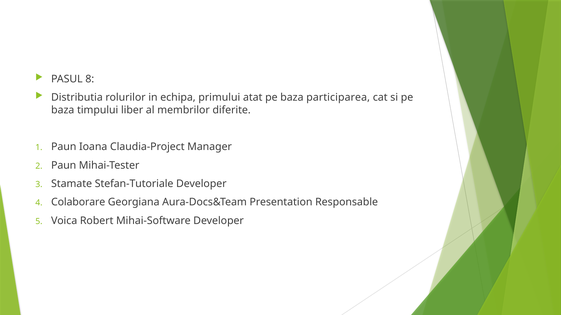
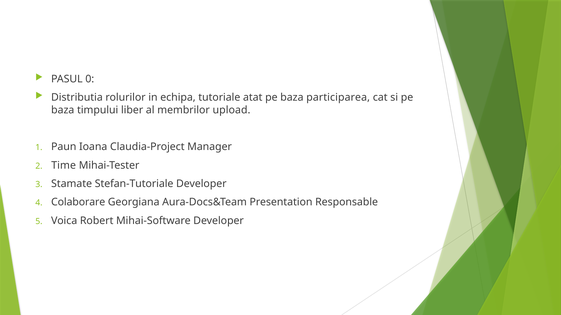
8: 8 -> 0 (90, 79)
primului: primului -> tutoriale (219, 98)
diferite: diferite -> upload (232, 110)
2 Paun: Paun -> Time (64, 166)
